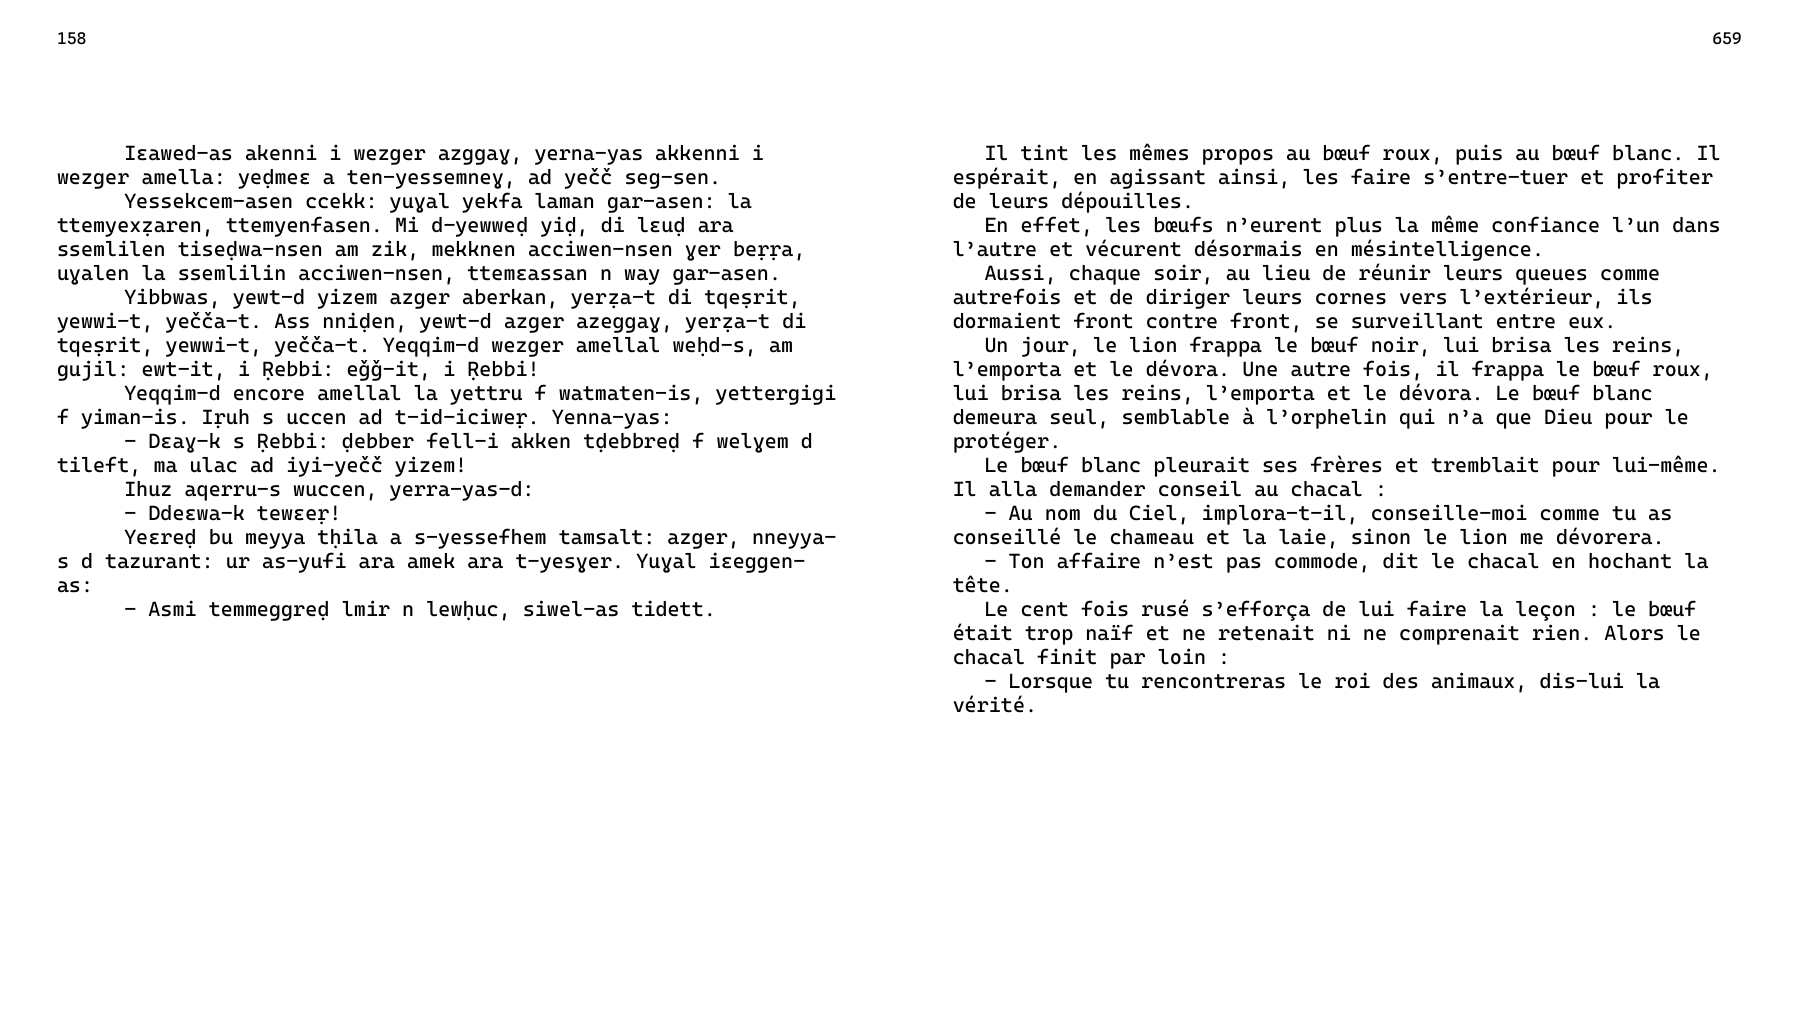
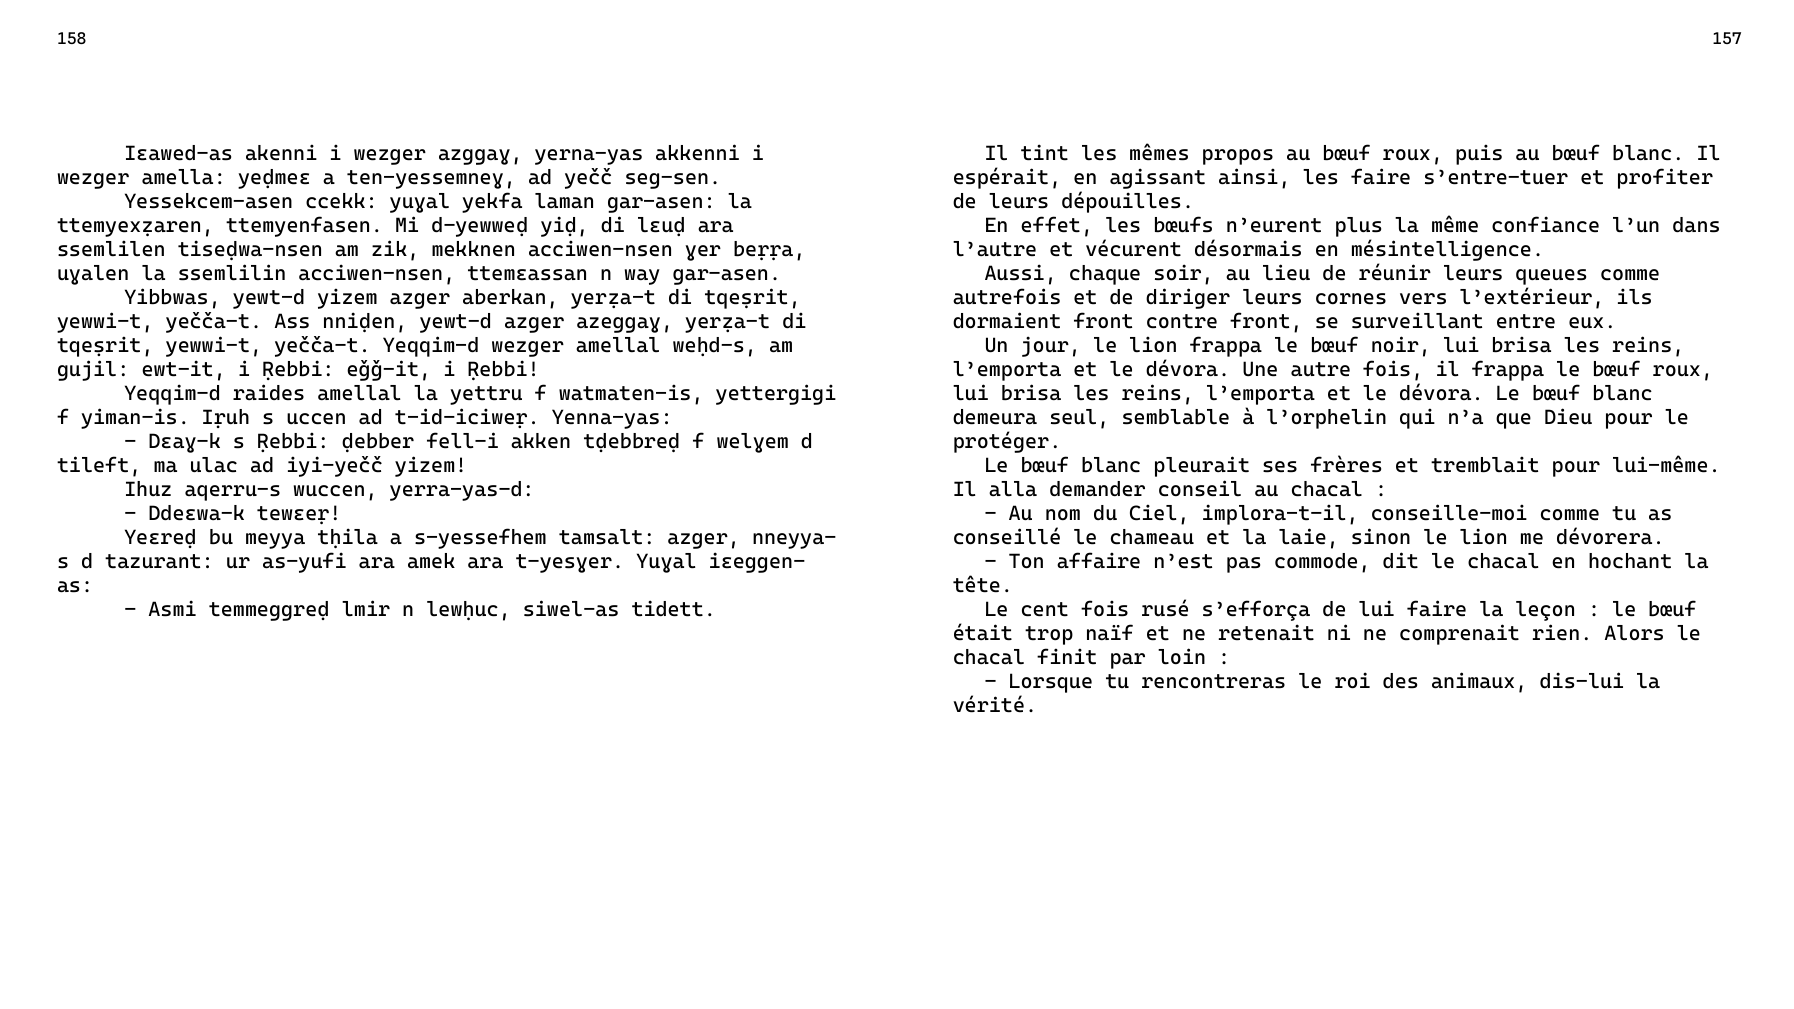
659: 659 -> 157 (1727, 39)
encore: encore -> raides (269, 393)
